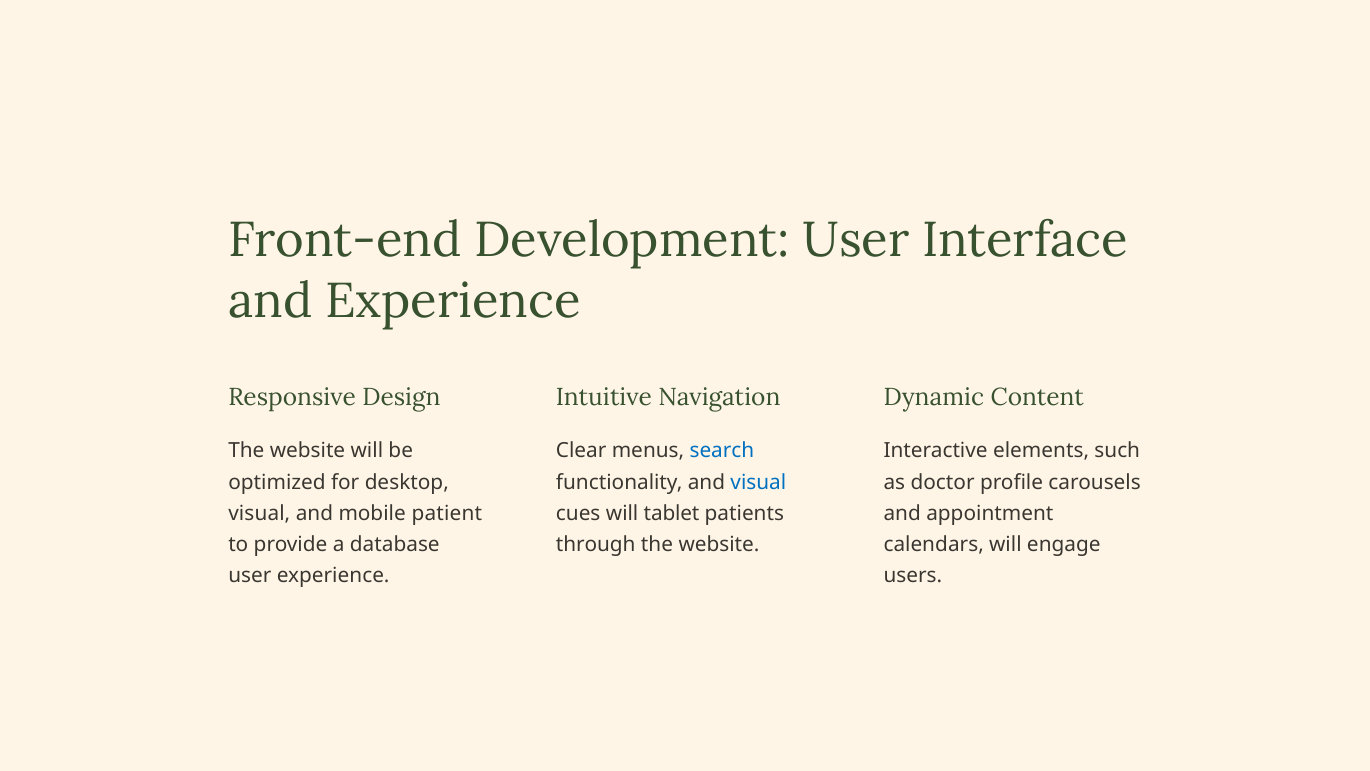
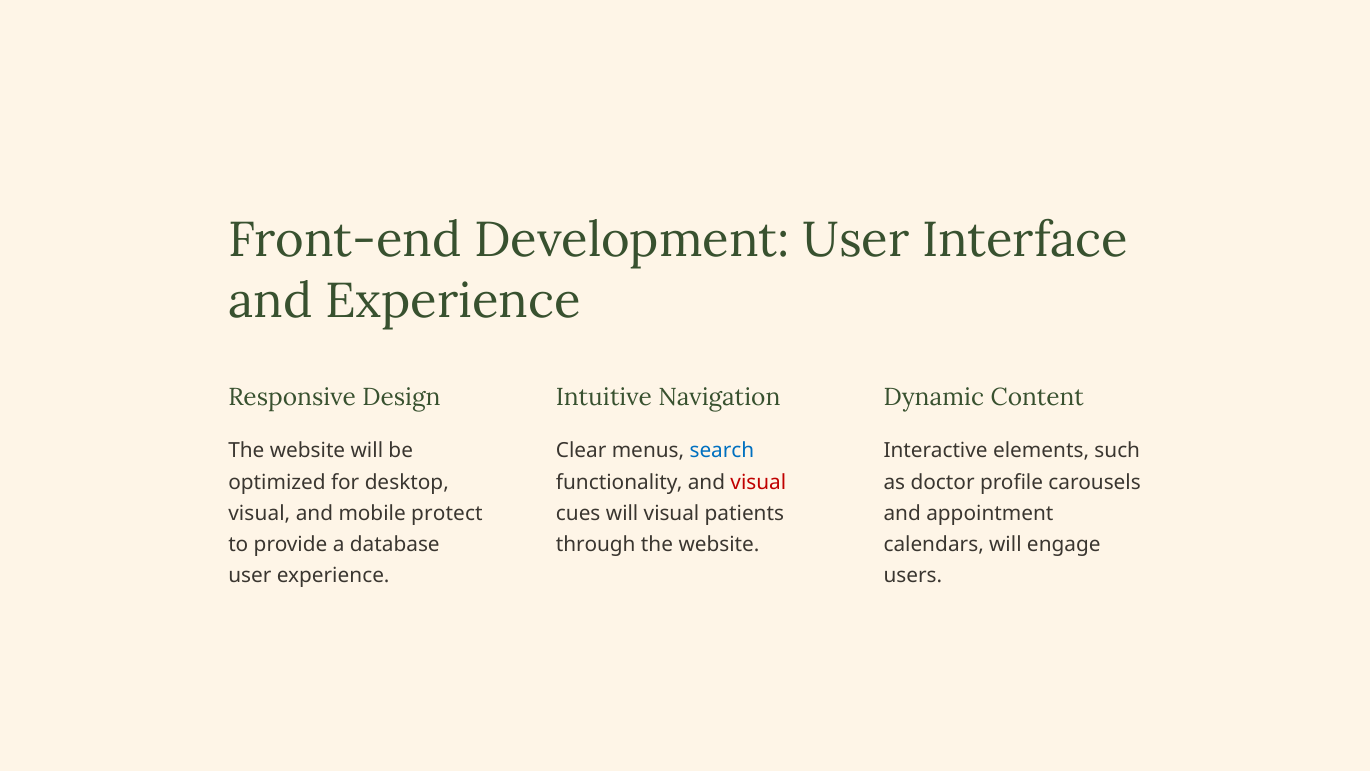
visual colour: blue -> red (758, 482)
patient: patient -> protect (447, 513)
will tablet: tablet -> visual (671, 513)
